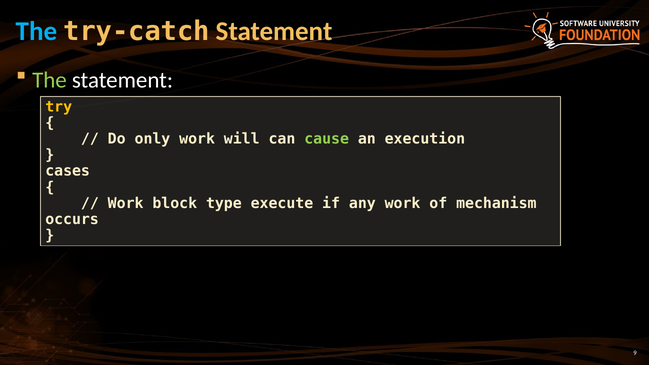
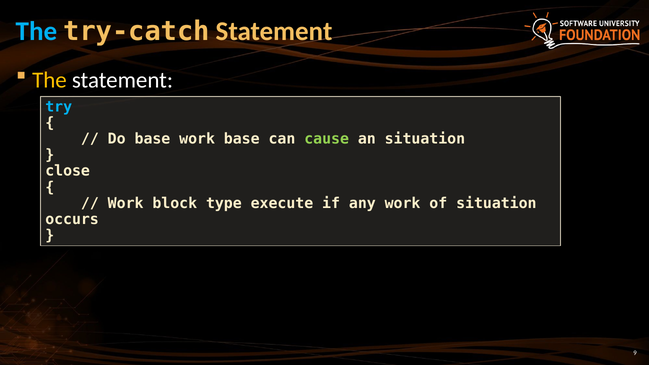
The colour: light green -> yellow (49, 80)
try colour: yellow -> light blue (59, 107)
Do only: only -> base (152, 139)
work will: will -> base (242, 139)
an execution: execution -> situation (425, 139)
cases: cases -> close (68, 171)
of mechanism: mechanism -> situation (496, 203)
